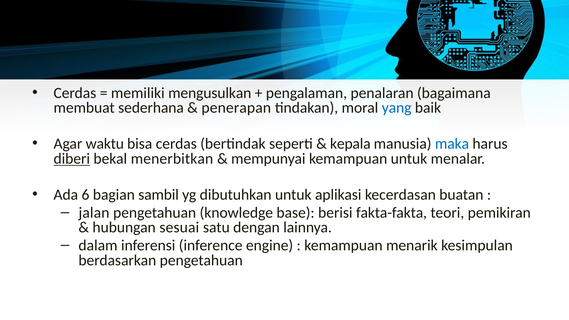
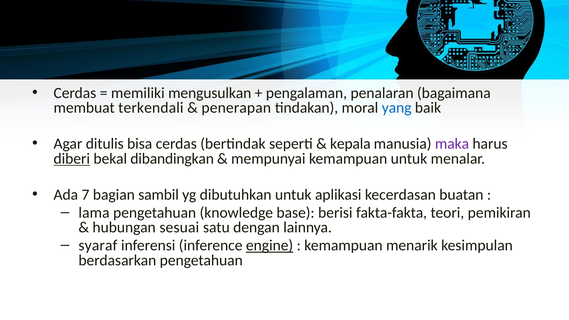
sederhana: sederhana -> terkendali (151, 108)
waktu: waktu -> ditulis (105, 144)
maka colour: blue -> purple (452, 144)
menerbitkan: menerbitkan -> dibandingkan (172, 159)
6: 6 -> 7 (85, 195)
jalan: jalan -> lama (94, 213)
dalam: dalam -> syaraf (98, 246)
engine underline: none -> present (270, 246)
